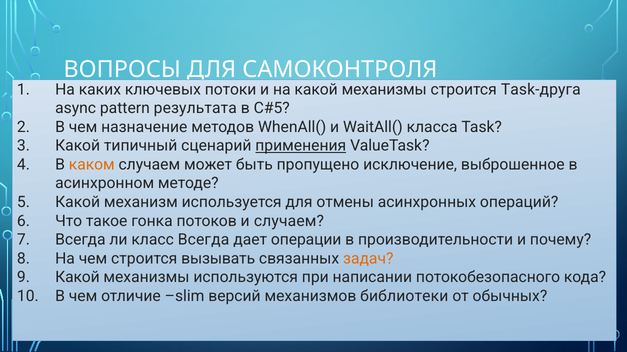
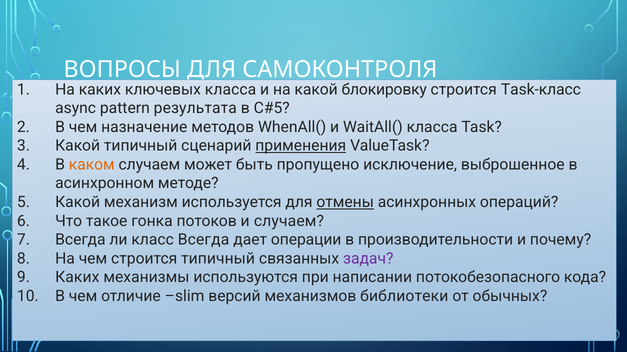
ключевых потоки: потоки -> класса (231, 90)
на какой механизмы: механизмы -> блокировку (384, 90)
Task-друга: Task-друга -> Task-класс (541, 90)
отмены underline: none -> present (345, 202)
строится вызывать: вызывать -> типичный (218, 259)
задач colour: orange -> purple (368, 259)
Какой: Какой -> Каких (77, 278)
